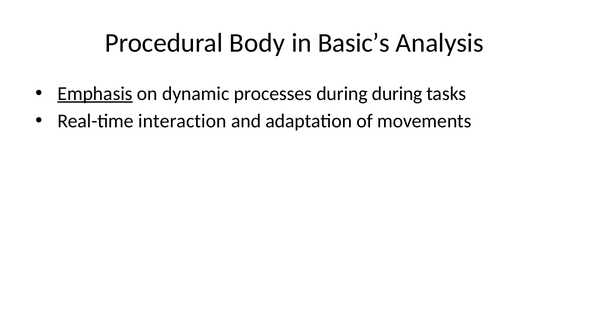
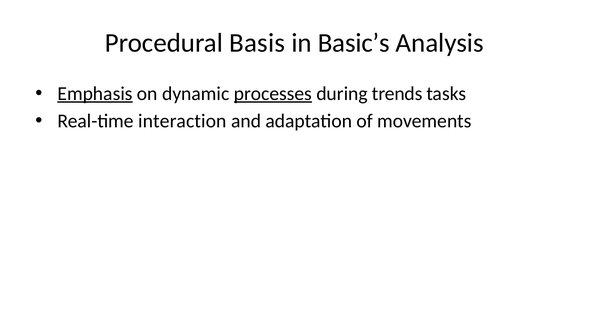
Body: Body -> Basis (257, 43)
processes underline: none -> present (273, 93)
during during: during -> trends (397, 93)
